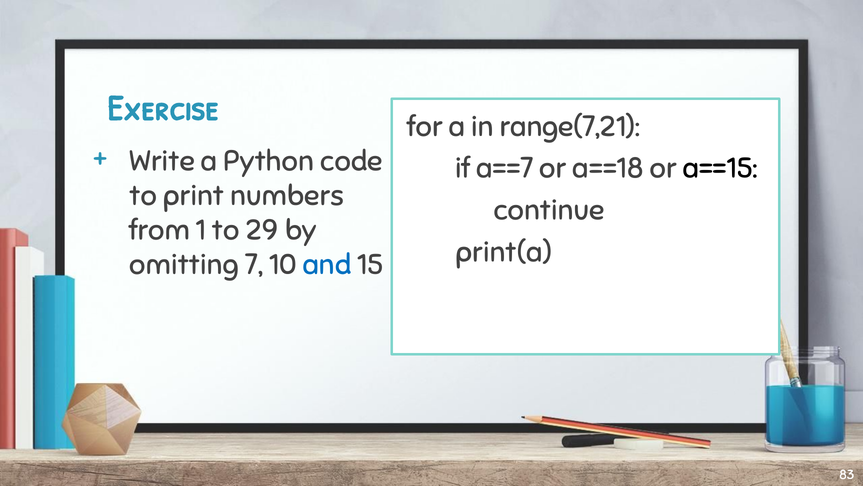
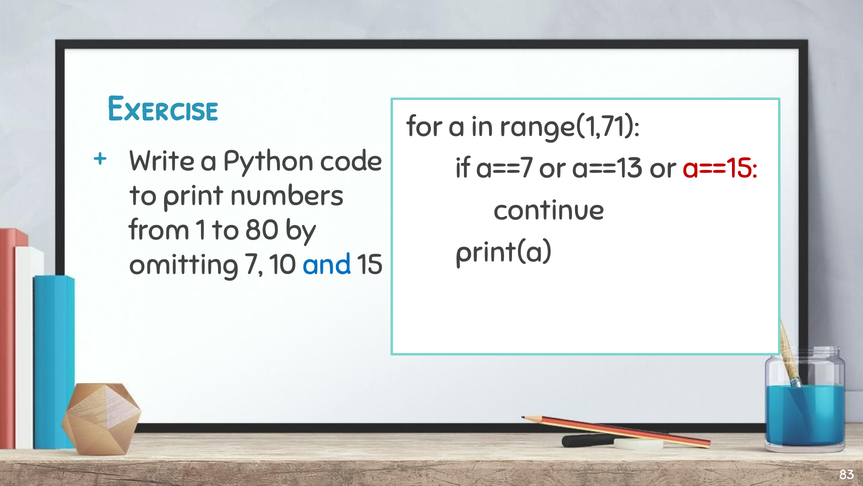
range(7,21: range(7,21 -> range(1,71 (570, 127)
a==18: a==18 -> a==13 (608, 168)
a==15 colour: black -> red (720, 168)
29: 29 -> 80 (262, 230)
